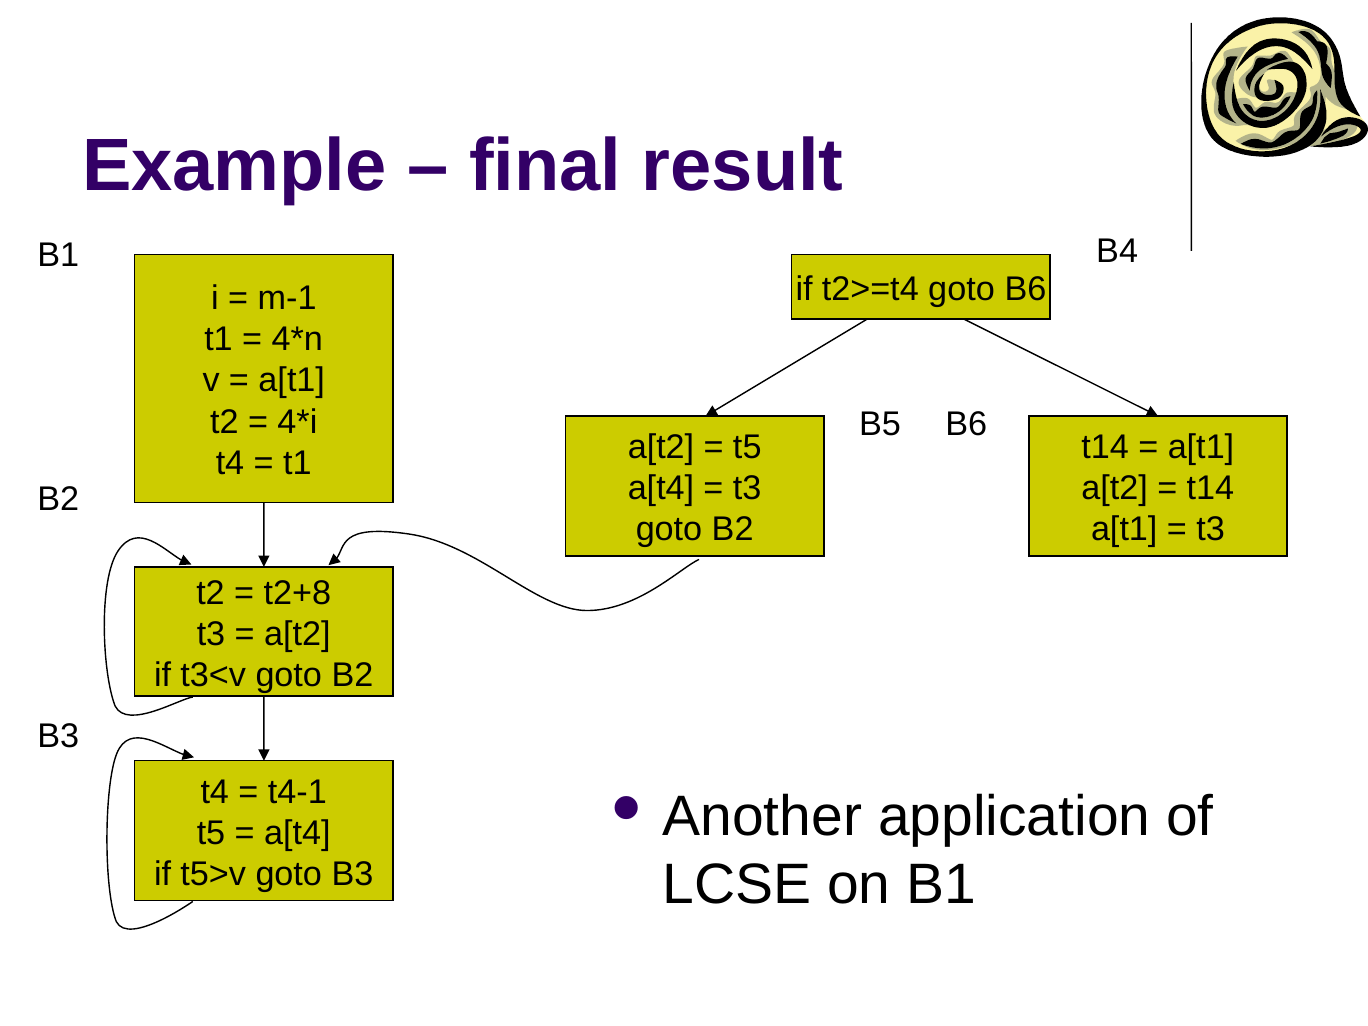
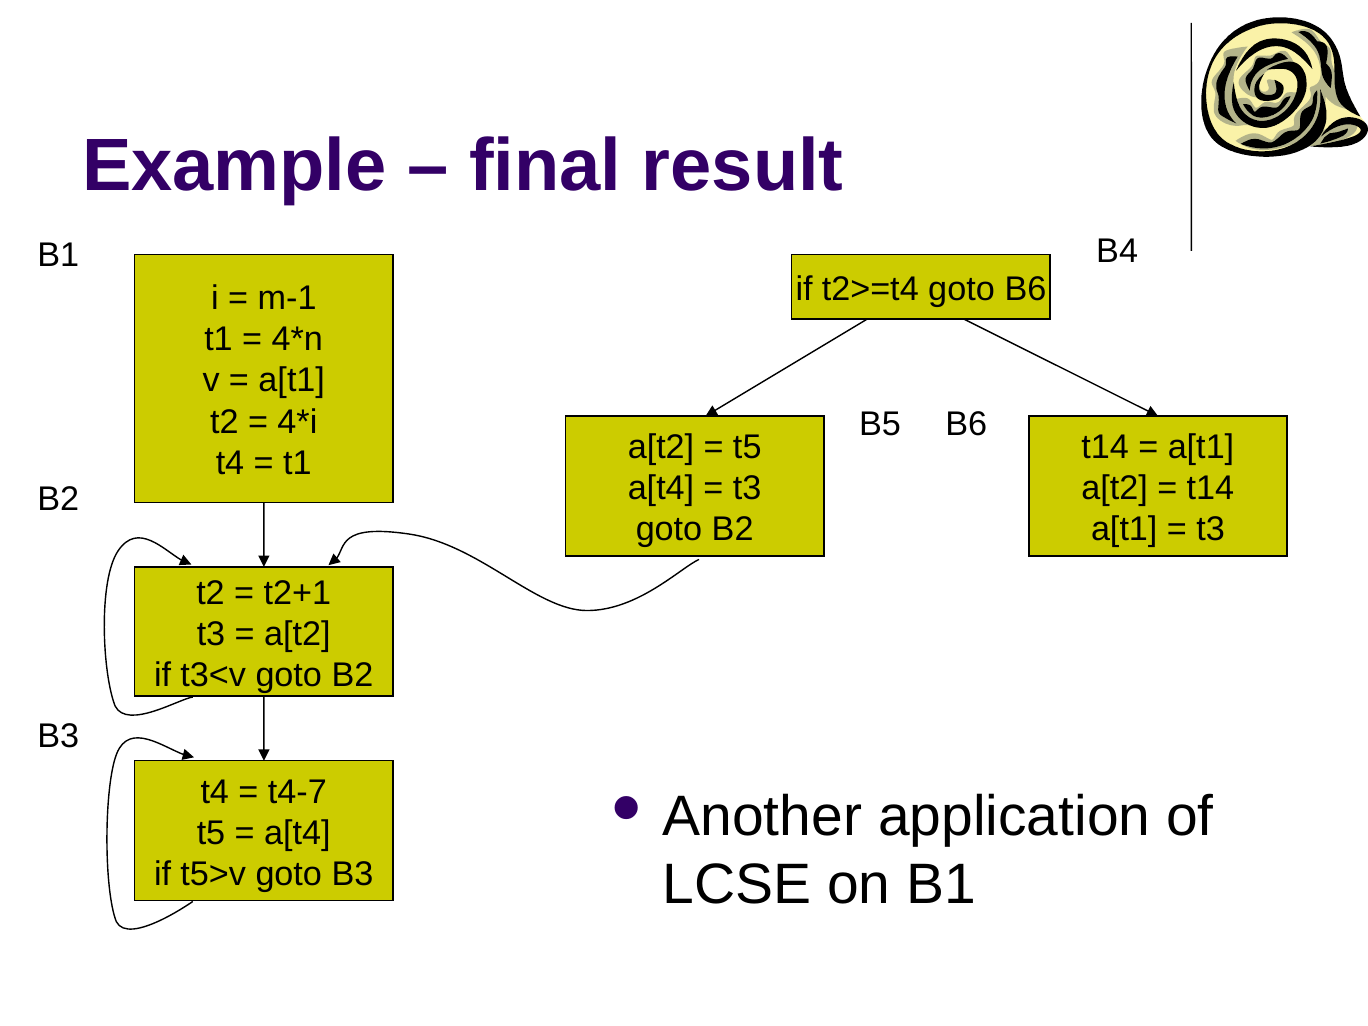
t2+8: t2+8 -> t2+1 (297, 593)
t4-1: t4-1 -> t4-7 (297, 792)
